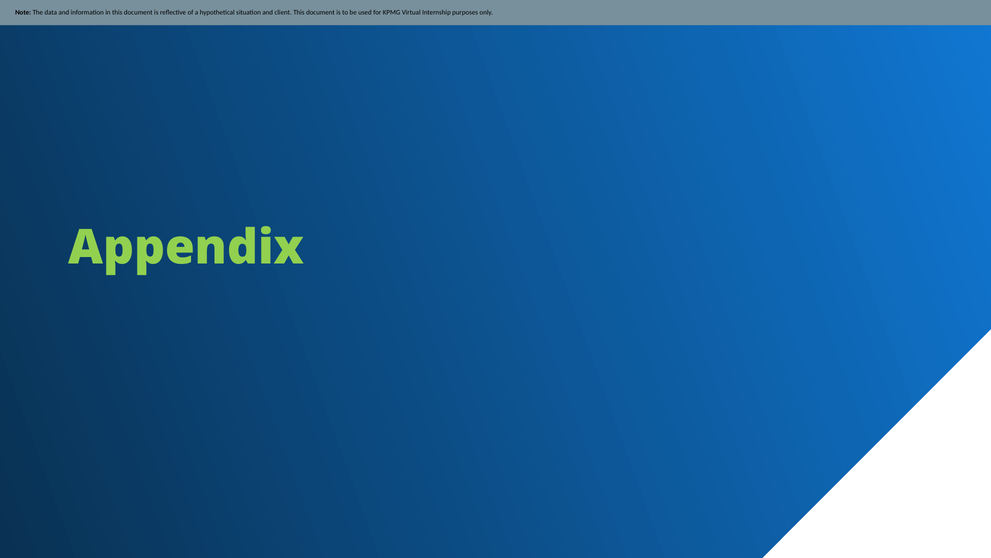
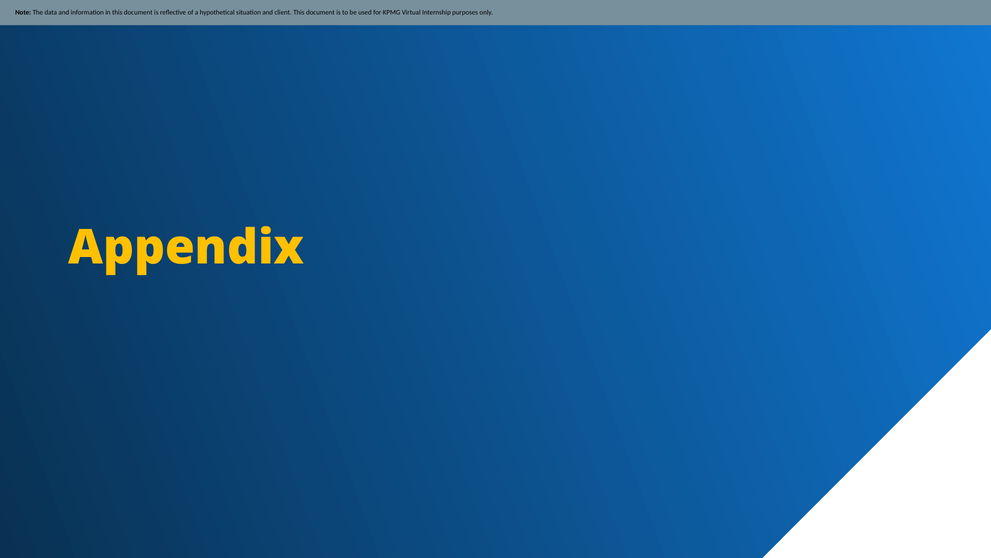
Appendix colour: light green -> yellow (186, 248)
